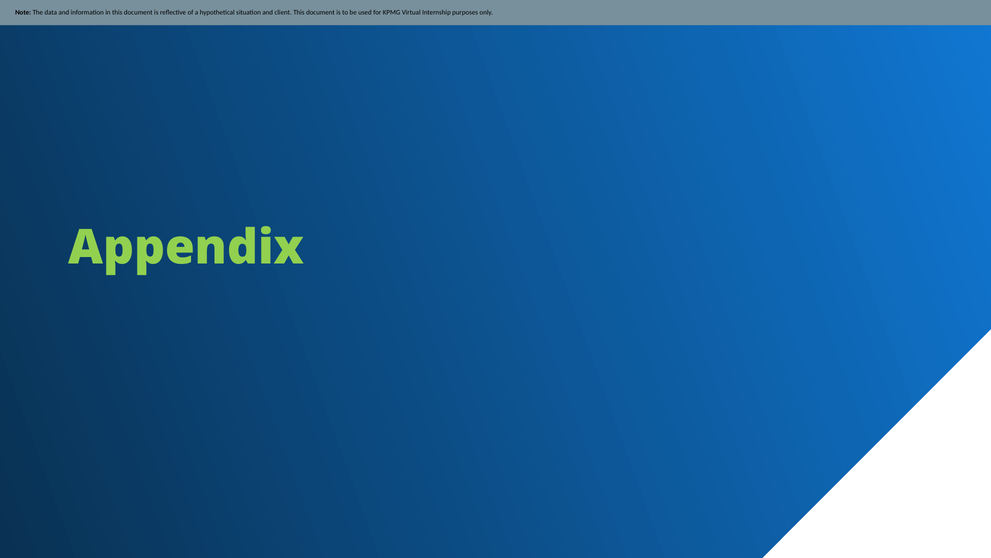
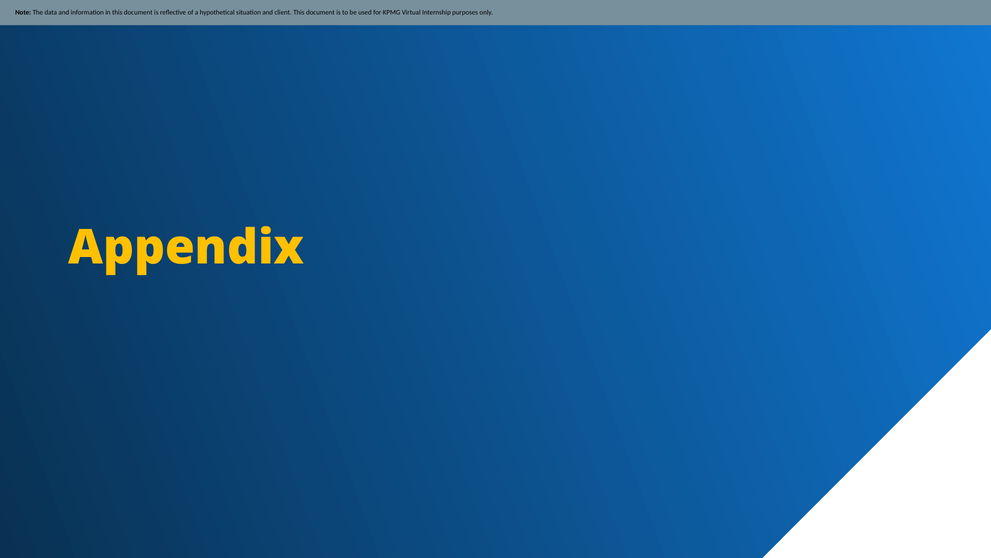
Appendix colour: light green -> yellow (186, 248)
